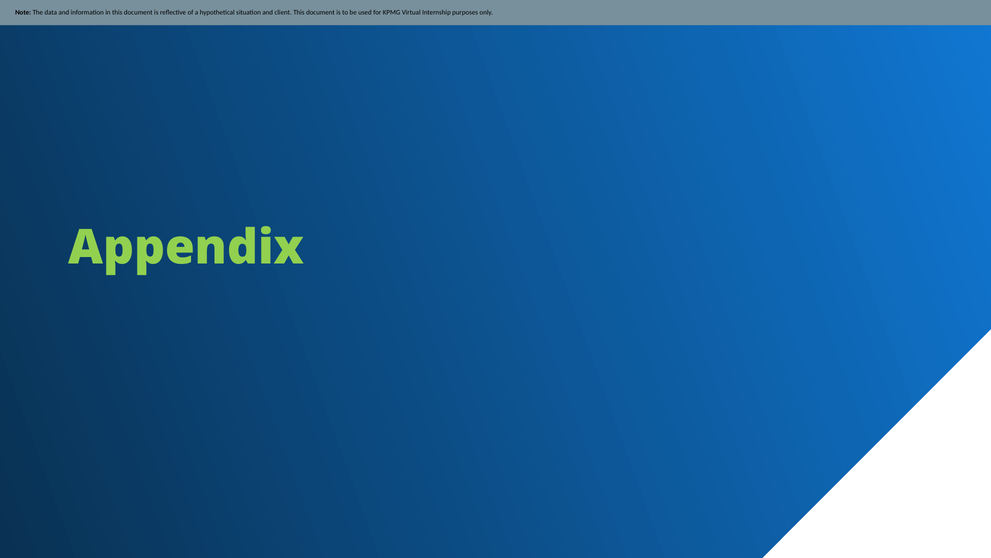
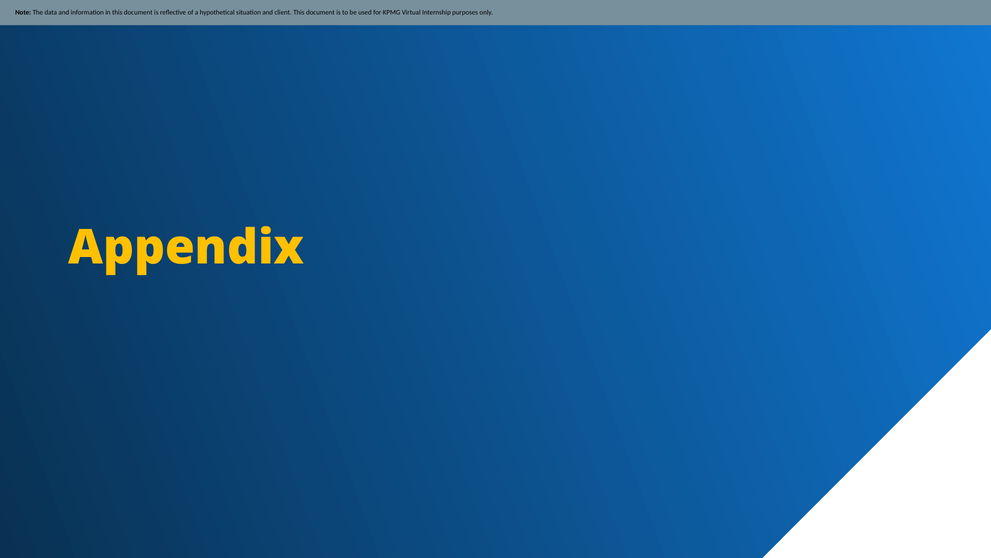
Appendix colour: light green -> yellow (186, 248)
